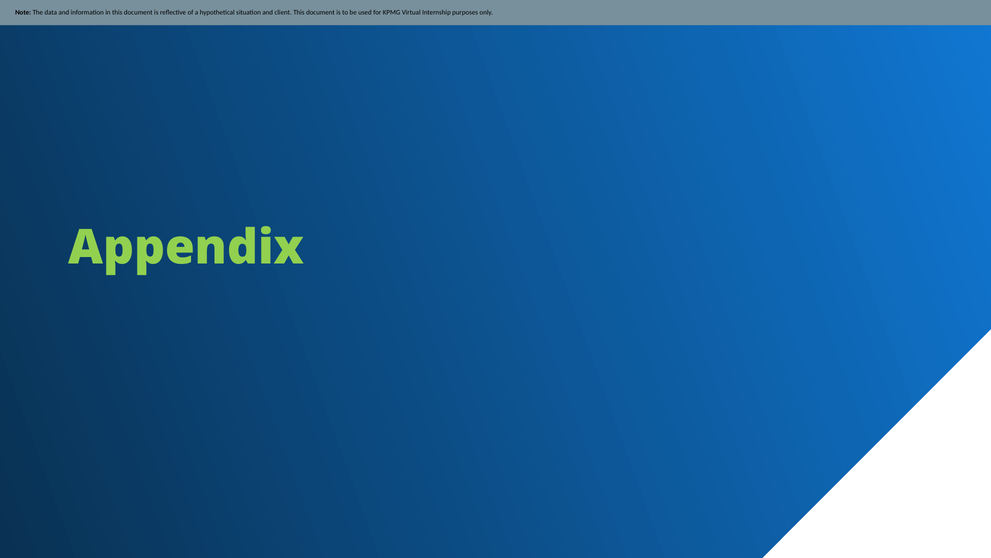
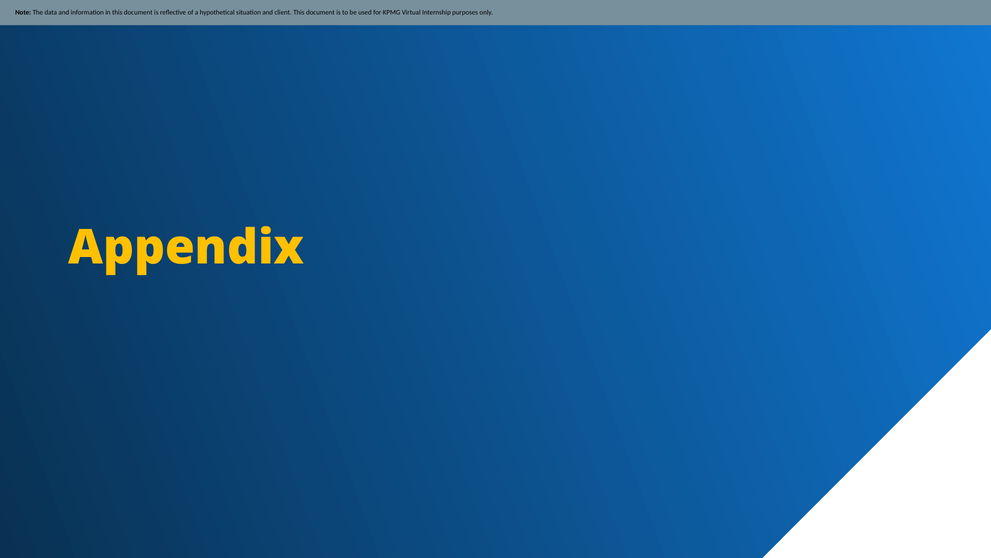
Appendix colour: light green -> yellow (186, 248)
